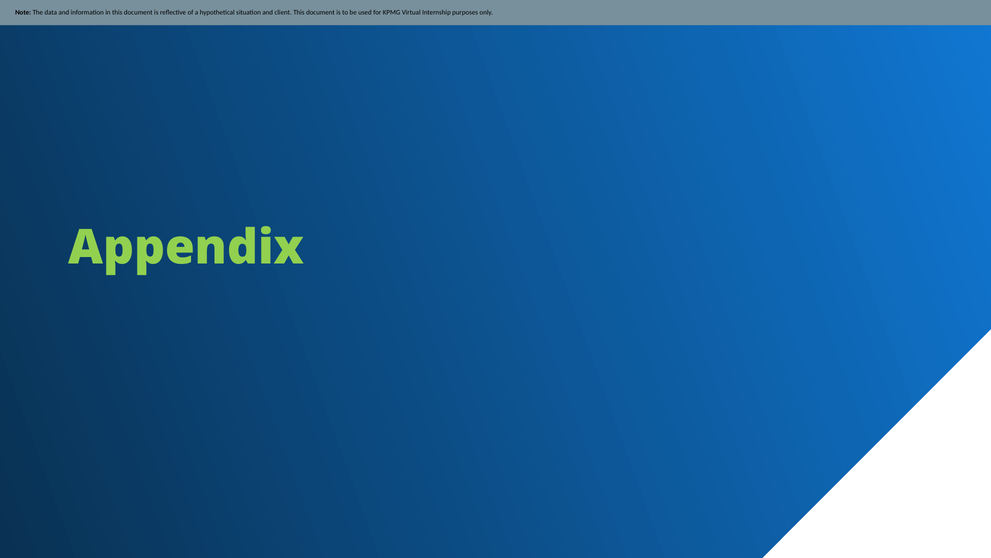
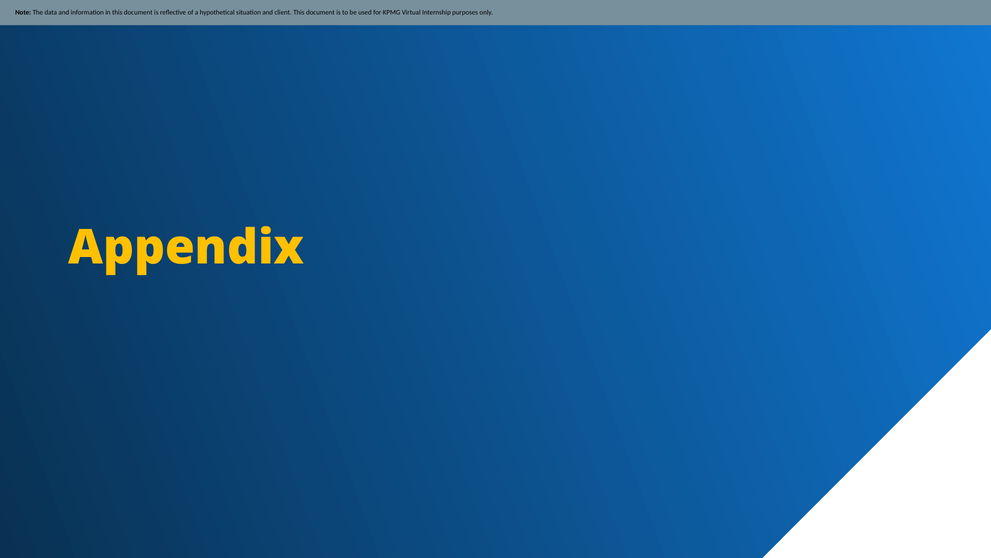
Appendix colour: light green -> yellow (186, 248)
